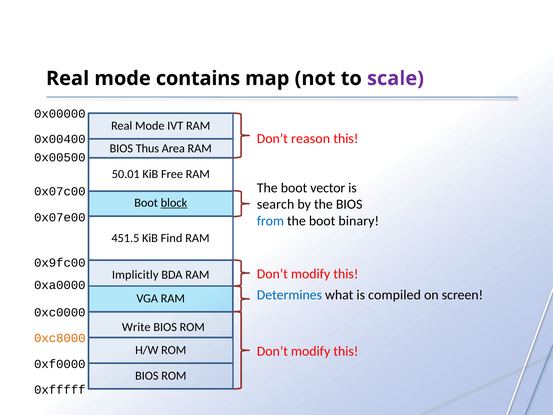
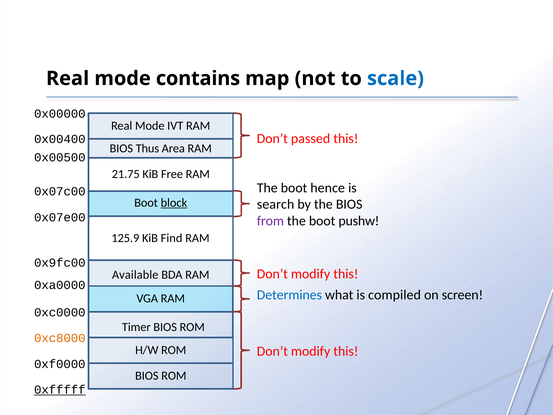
scale colour: purple -> blue (395, 78)
reason: reason -> passed (311, 139)
50.01: 50.01 -> 21.75 (126, 174)
vector: vector -> hence (328, 188)
from colour: blue -> purple (270, 221)
binary: binary -> pushw (359, 221)
451.5: 451.5 -> 125.9 (125, 238)
Implicitly: Implicitly -> Available (135, 274)
Write: Write -> Timer (136, 327)
0xfffff underline: none -> present (60, 389)
